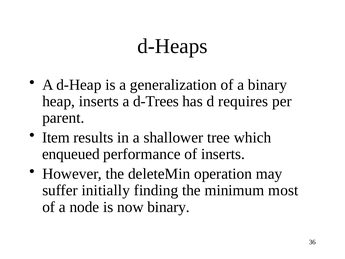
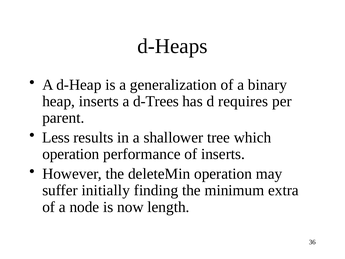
Item: Item -> Less (56, 137)
enqueued: enqueued -> operation (71, 154)
most: most -> extra (283, 190)
now binary: binary -> length (168, 207)
